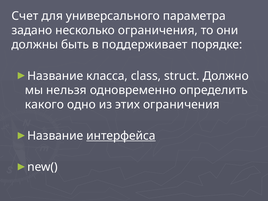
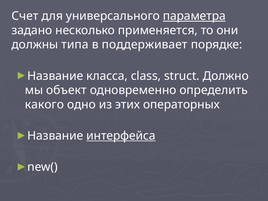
параметра underline: none -> present (194, 16)
несколько ограничения: ограничения -> применяется (158, 30)
быть: быть -> типа (75, 45)
нельзя: нельзя -> объект (66, 90)
этих ограничения: ограничения -> операторных (181, 104)
